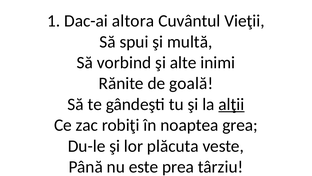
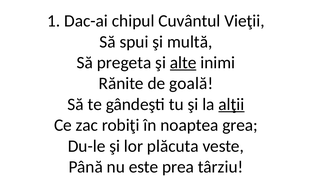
altora: altora -> chipul (133, 21)
vorbind: vorbind -> pregeta (124, 62)
alte underline: none -> present (183, 62)
